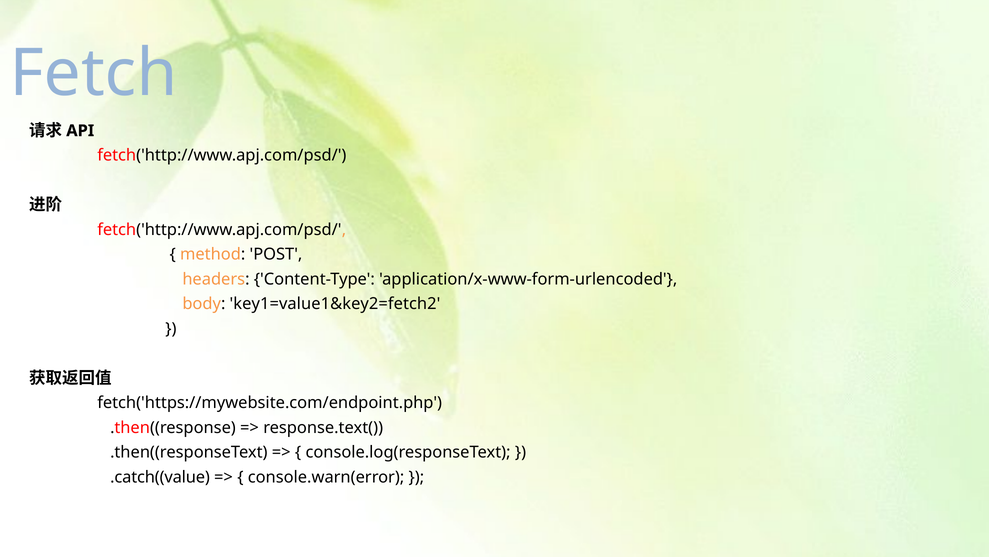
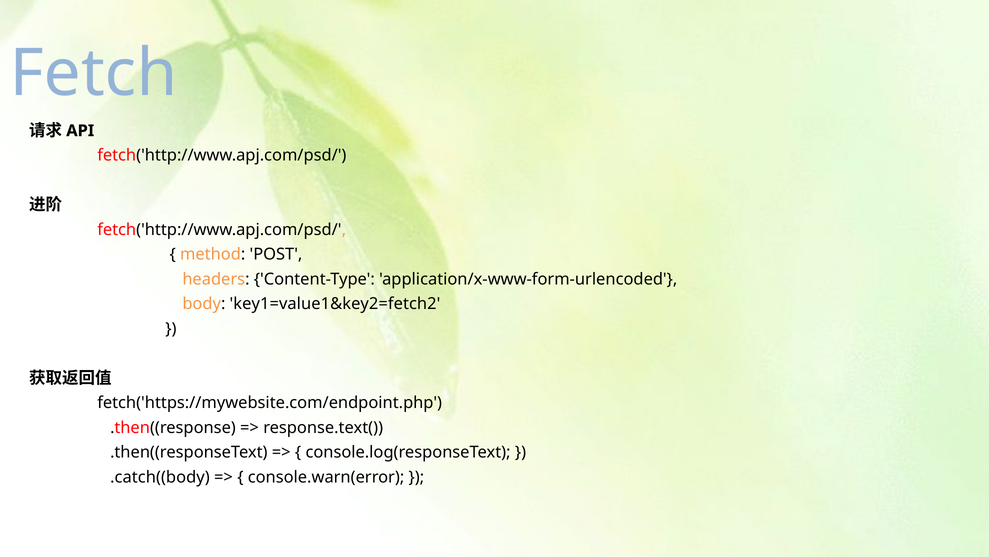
.catch((value: .catch((value -> .catch((body (160, 477)
